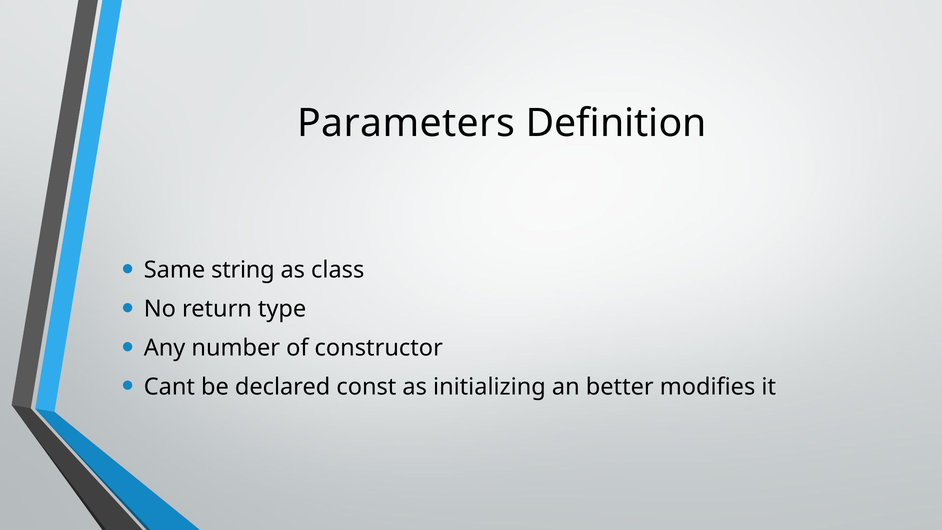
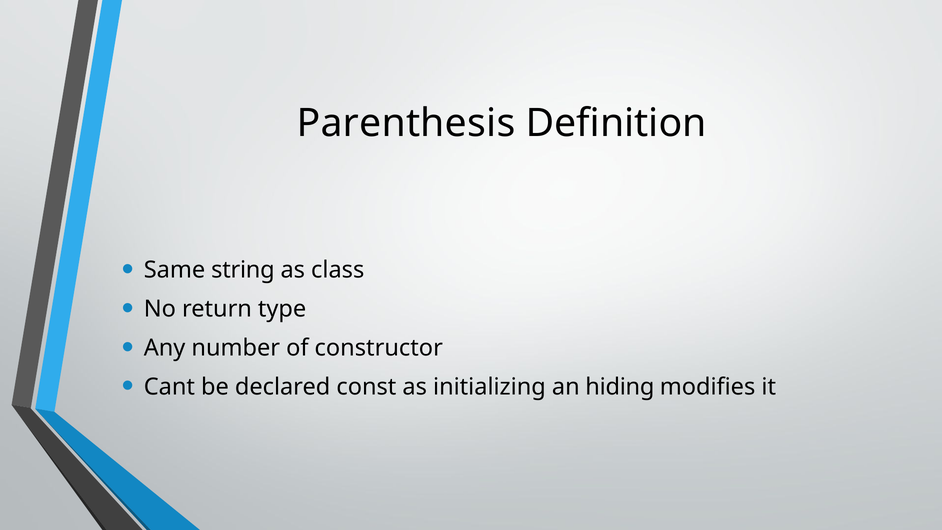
Parameters: Parameters -> Parenthesis (406, 123)
better: better -> hiding (620, 387)
